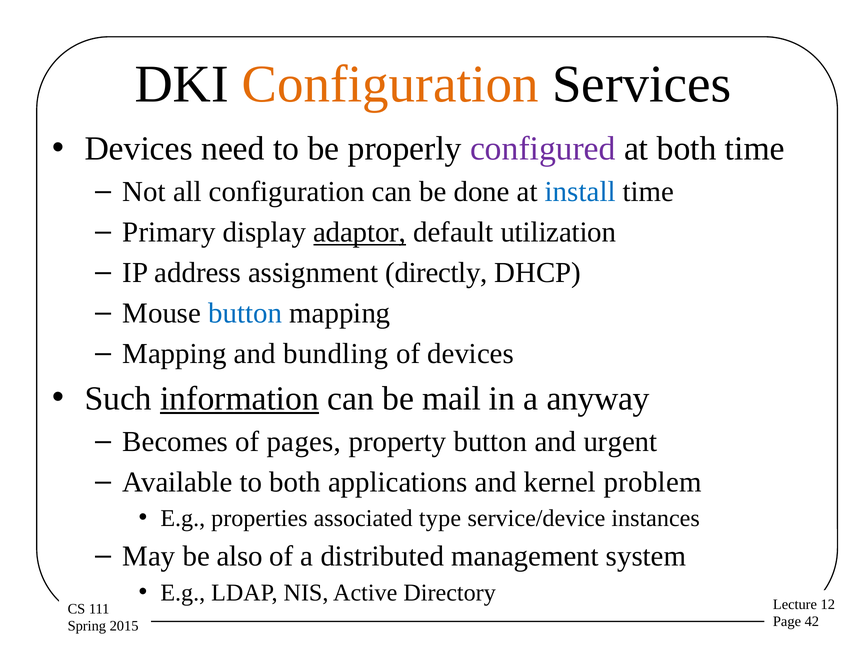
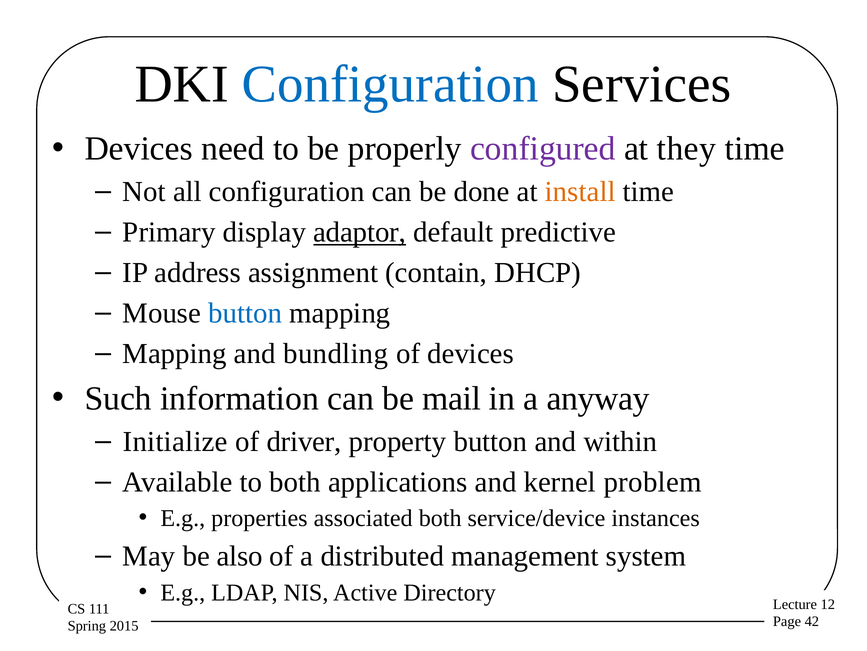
Configuration colour: orange -> blue (390, 84)
at both: both -> they (686, 149)
install colour: blue -> orange (580, 192)
utilization: utilization -> predictive (558, 232)
directly: directly -> contain (436, 272)
information underline: present -> none (240, 398)
Becomes: Becomes -> Initialize (175, 441)
pages: pages -> driver (304, 441)
urgent: urgent -> within (620, 441)
associated type: type -> both (440, 518)
